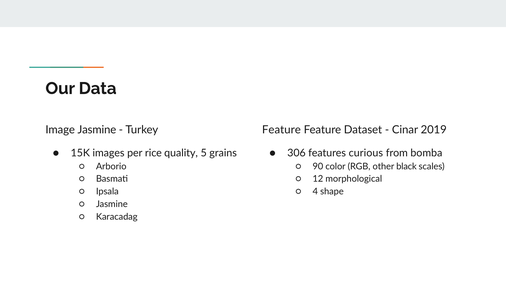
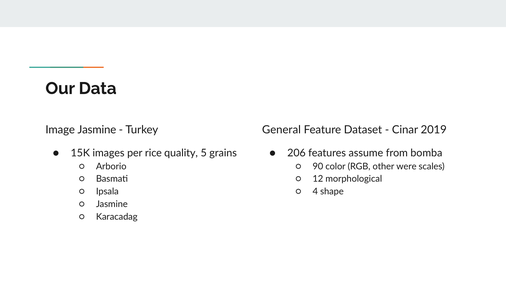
Feature: Feature -> General (281, 129)
306: 306 -> 206 (296, 153)
curious: curious -> assume (366, 153)
black: black -> were (406, 166)
